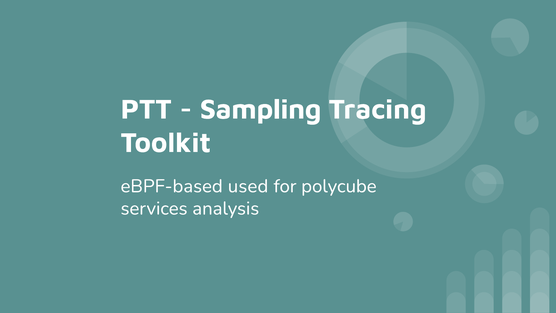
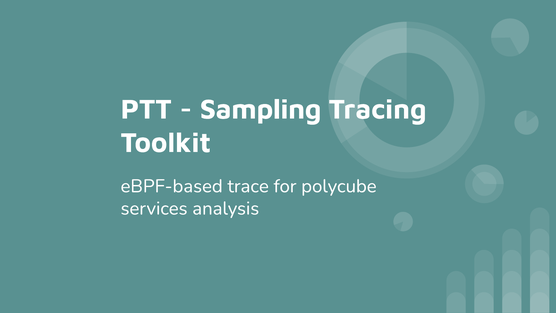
used: used -> trace (248, 186)
